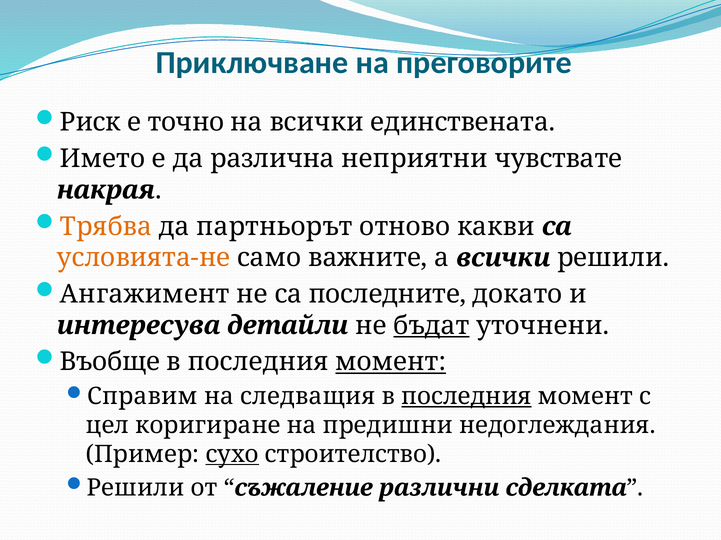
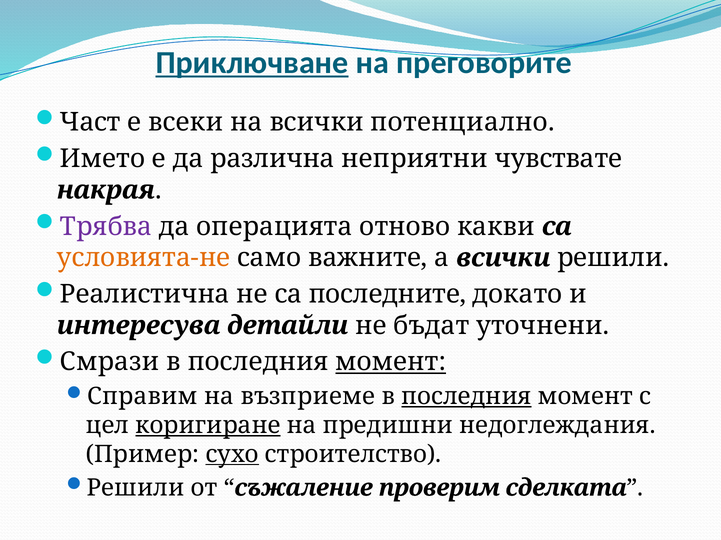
Приключване underline: none -> present (252, 63)
Риск: Риск -> Част (90, 122)
точно: точно -> всеки (186, 122)
единствената: единствената -> потенциално (463, 122)
Трябва colour: orange -> purple (106, 227)
партньорът: партньорът -> операцията (274, 227)
Ангажимент: Ангажимент -> Реалистична (145, 295)
бъдат underline: present -> none (431, 326)
Въобще: Въобще -> Смрази (110, 362)
следващия: следващия -> възприеме (308, 397)
коригиране underline: none -> present (208, 426)
различни: различни -> проверим (439, 488)
